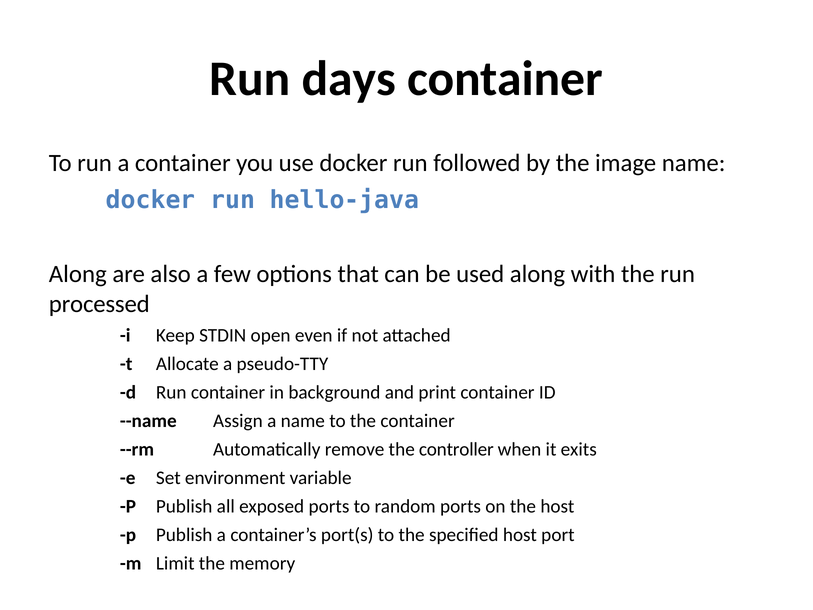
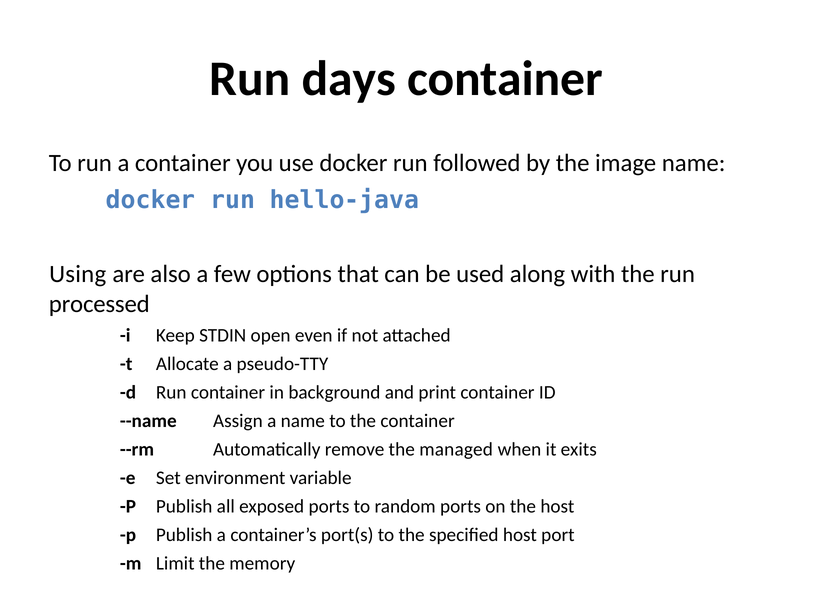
Along: Along -> Using (78, 274)
controller: controller -> managed (456, 449)
